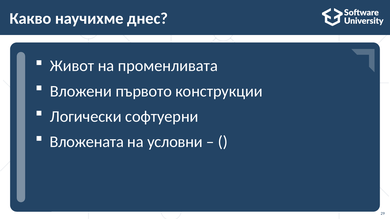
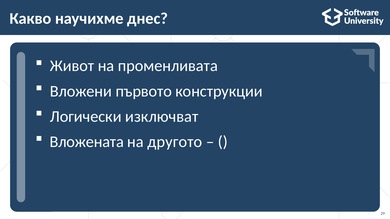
софтуерни: софтуерни -> изключват (162, 117)
условни: условни -> другото (175, 142)
